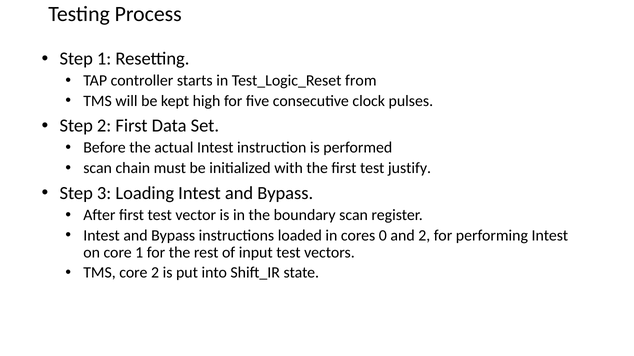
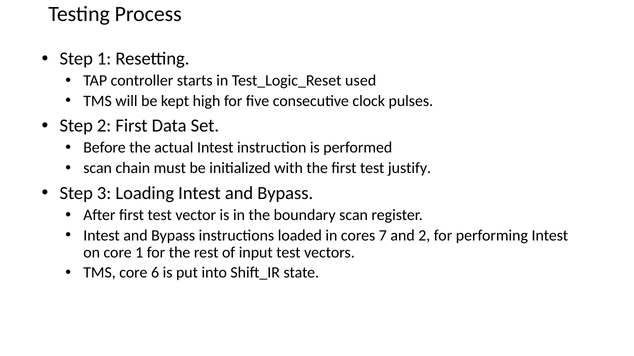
from: from -> used (361, 81)
0: 0 -> 7 (383, 236)
core 2: 2 -> 6 (155, 273)
